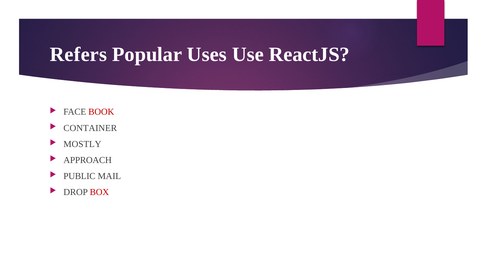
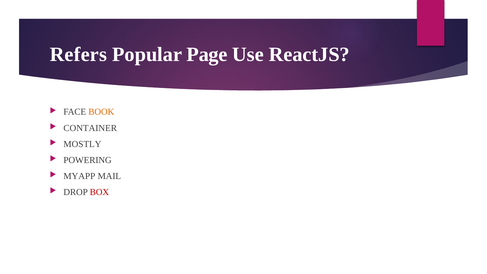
Uses: Uses -> Page (207, 54)
BOOK colour: red -> orange (101, 112)
APPROACH: APPROACH -> POWERING (88, 160)
PUBLIC: PUBLIC -> MYAPP (79, 176)
